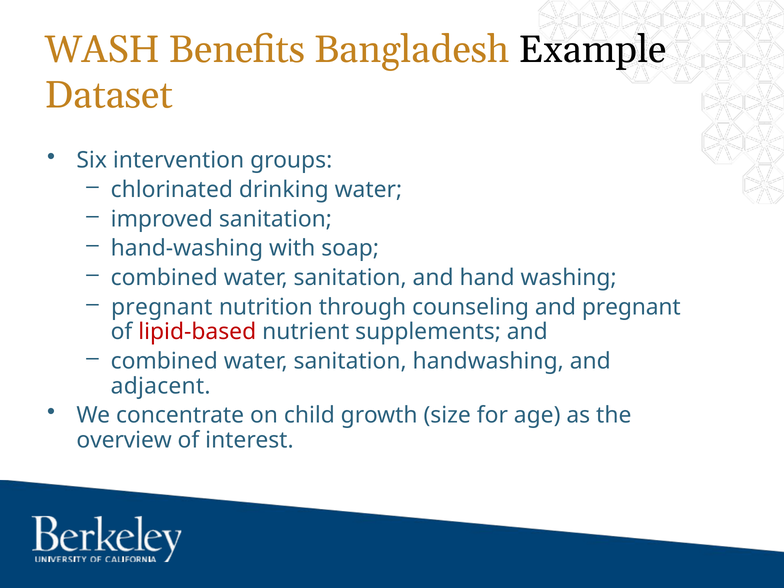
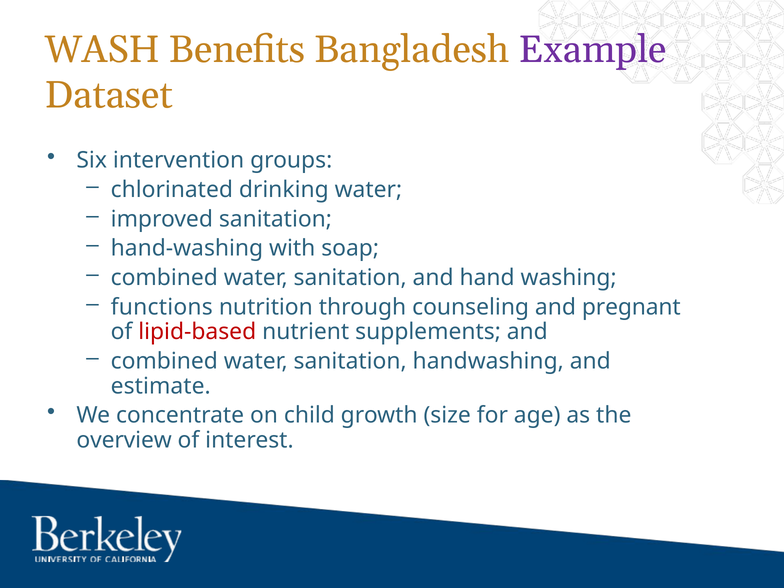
Example colour: black -> purple (593, 50)
pregnant: pregnant -> functions (162, 307)
adjacent: adjacent -> estimate (161, 386)
